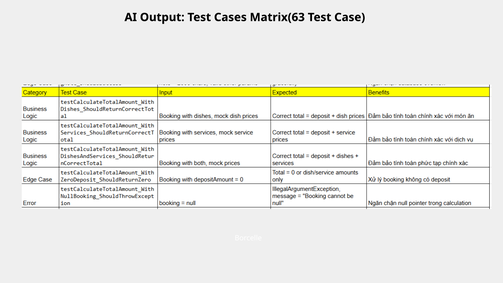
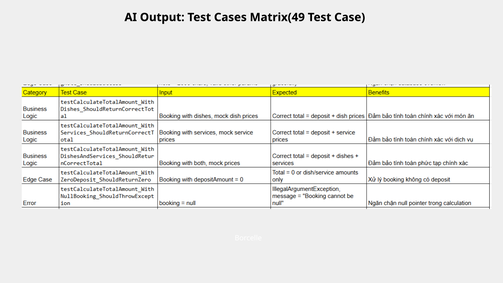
Matrix(63: Matrix(63 -> Matrix(49 (277, 17)
